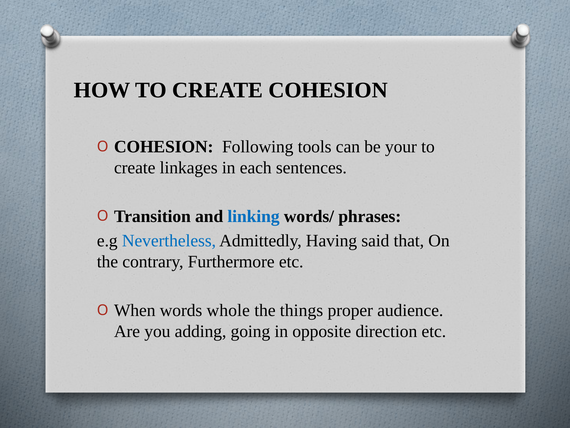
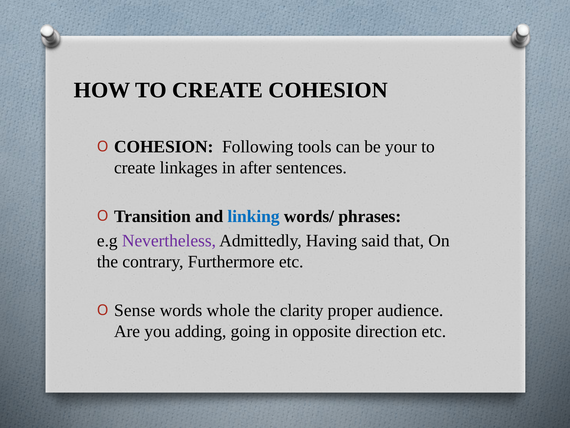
each: each -> after (256, 167)
Nevertheless colour: blue -> purple (169, 241)
When: When -> Sense (135, 310)
things: things -> clarity (302, 310)
